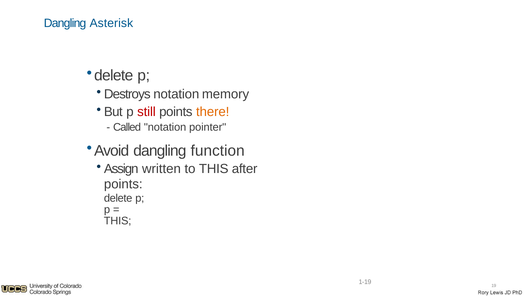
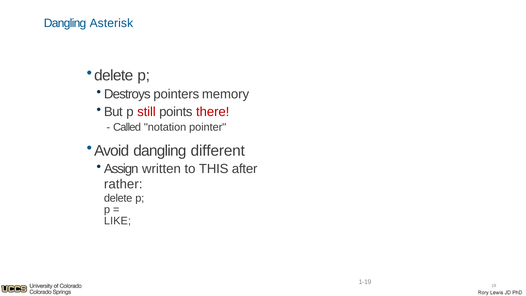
Destroys notation: notation -> pointers (176, 94)
there colour: orange -> red (213, 112)
function: function -> different (218, 151)
points: points -> rather (123, 184)
THIS: THIS -> LIKE (117, 221)
